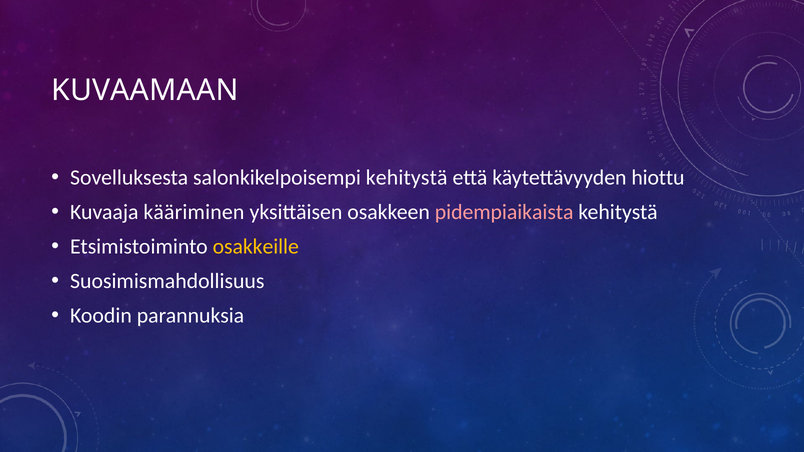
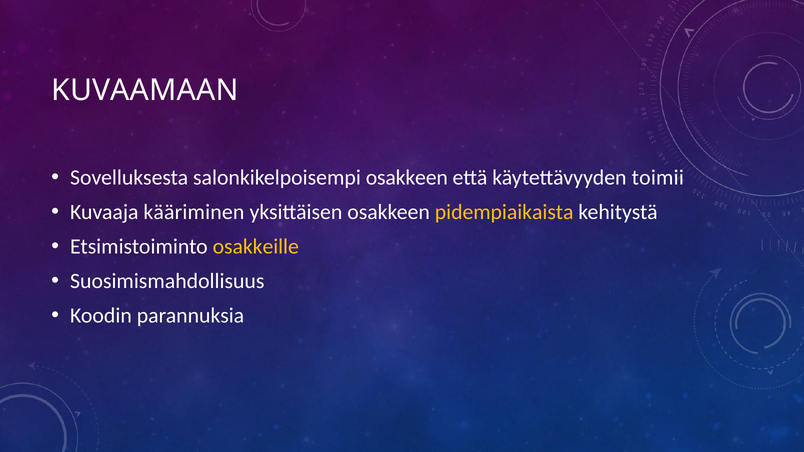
salonkikelpoisempi kehitystä: kehitystä -> osakkeen (407, 178)
hiottu: hiottu -> toimii (658, 178)
pidempiaikaista colour: pink -> yellow (504, 212)
